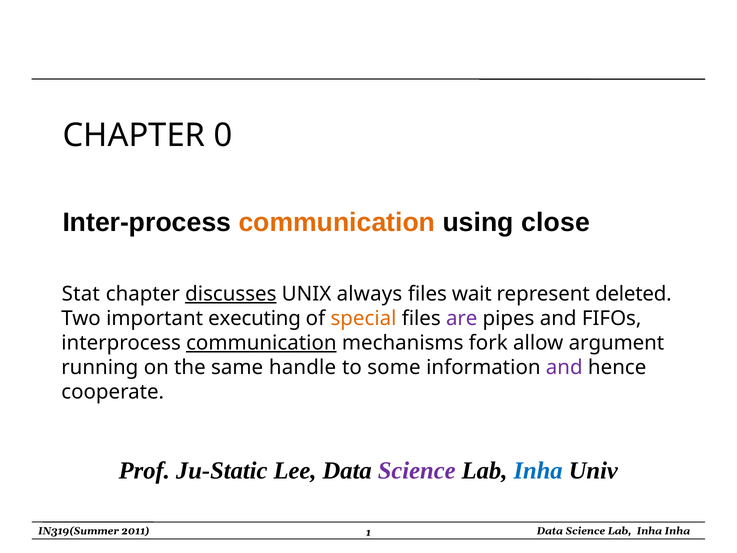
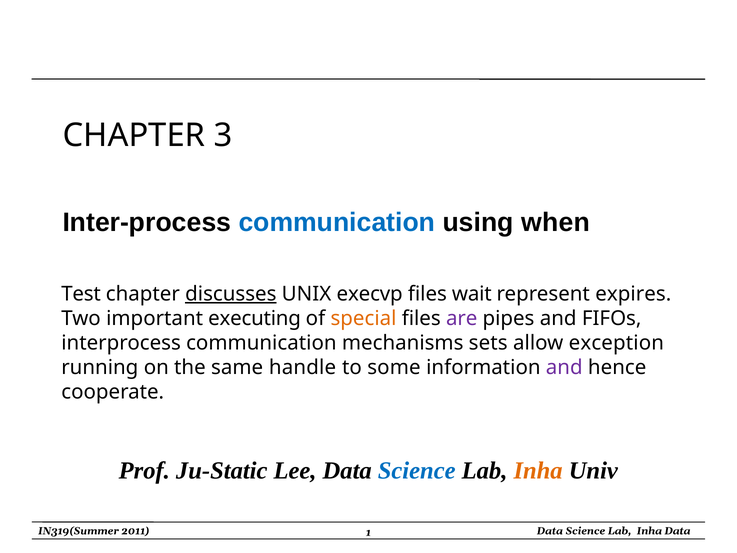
0: 0 -> 3 (223, 135)
communication colour: orange -> blue (337, 222)
close: close -> when (556, 222)
Stat: Stat -> Test (81, 294)
always: always -> execvp (370, 294)
deleted: deleted -> expires (633, 294)
communication underline: present -> none (261, 343)
fork: fork -> sets (488, 343)
argument: argument -> exception (616, 343)
Science colour: purple -> blue (417, 471)
Inha colour: blue -> orange (538, 471)
Inha Inha: Inha -> Data (677, 531)
